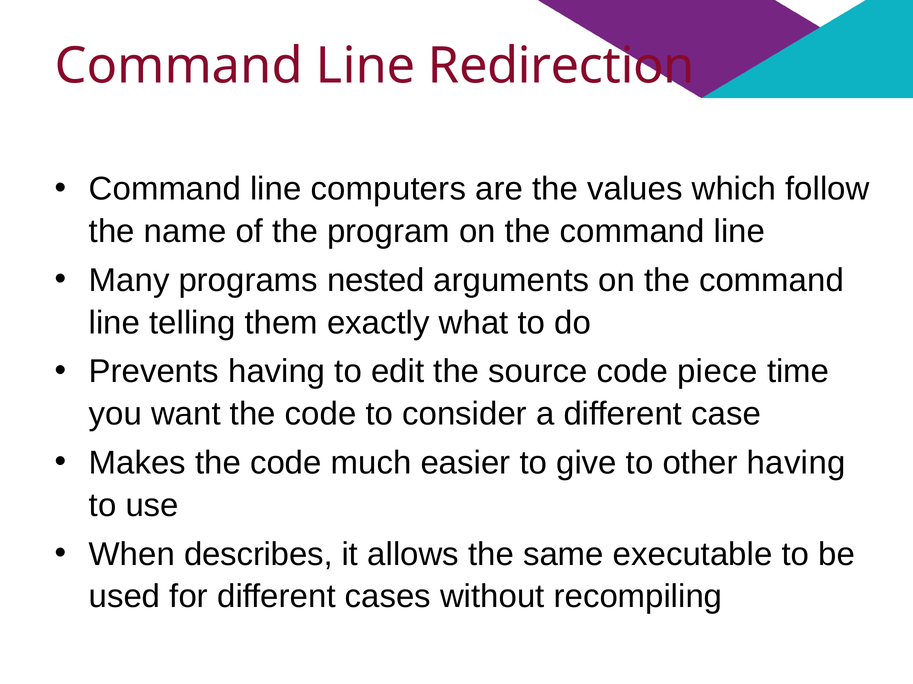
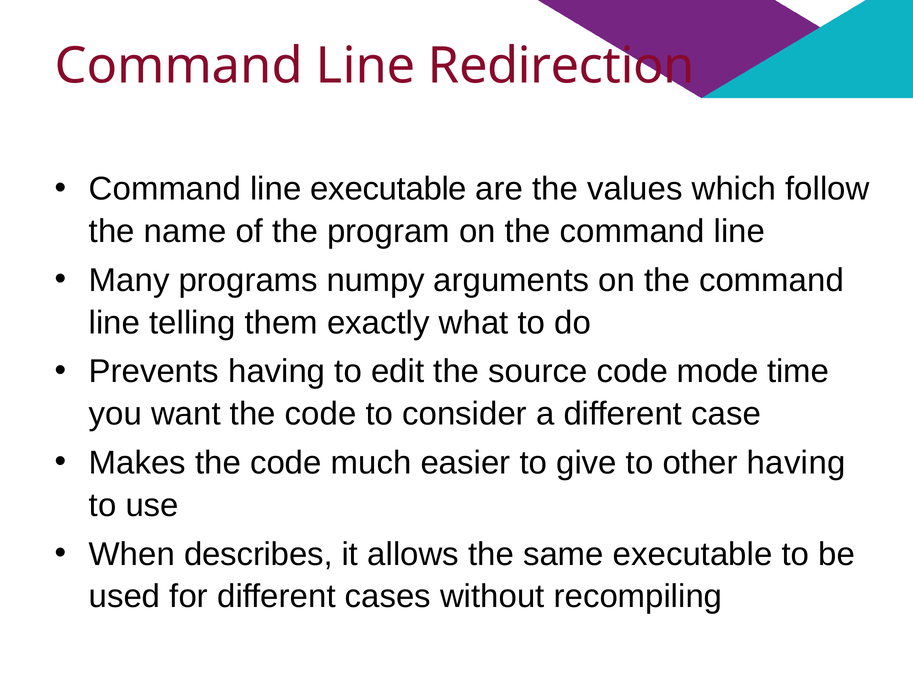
line computers: computers -> executable (389, 189)
nested: nested -> numpy (376, 281)
piece: piece -> mode (718, 372)
